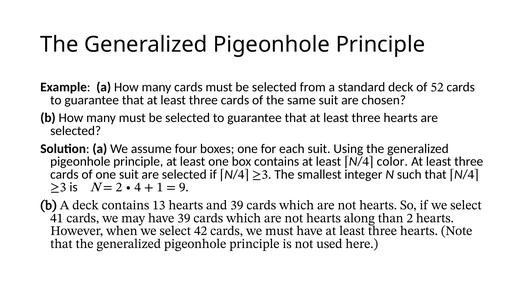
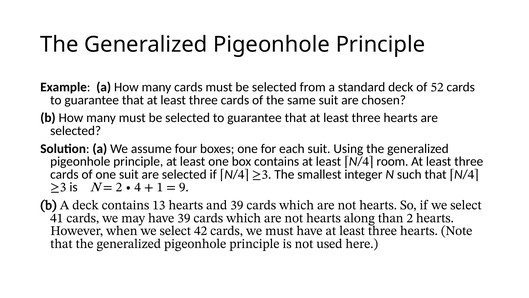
color: color -> room (392, 161)
